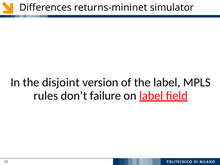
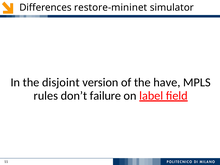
returns-mininet: returns-mininet -> restore-mininet (111, 8)
the label: label -> have (167, 82)
